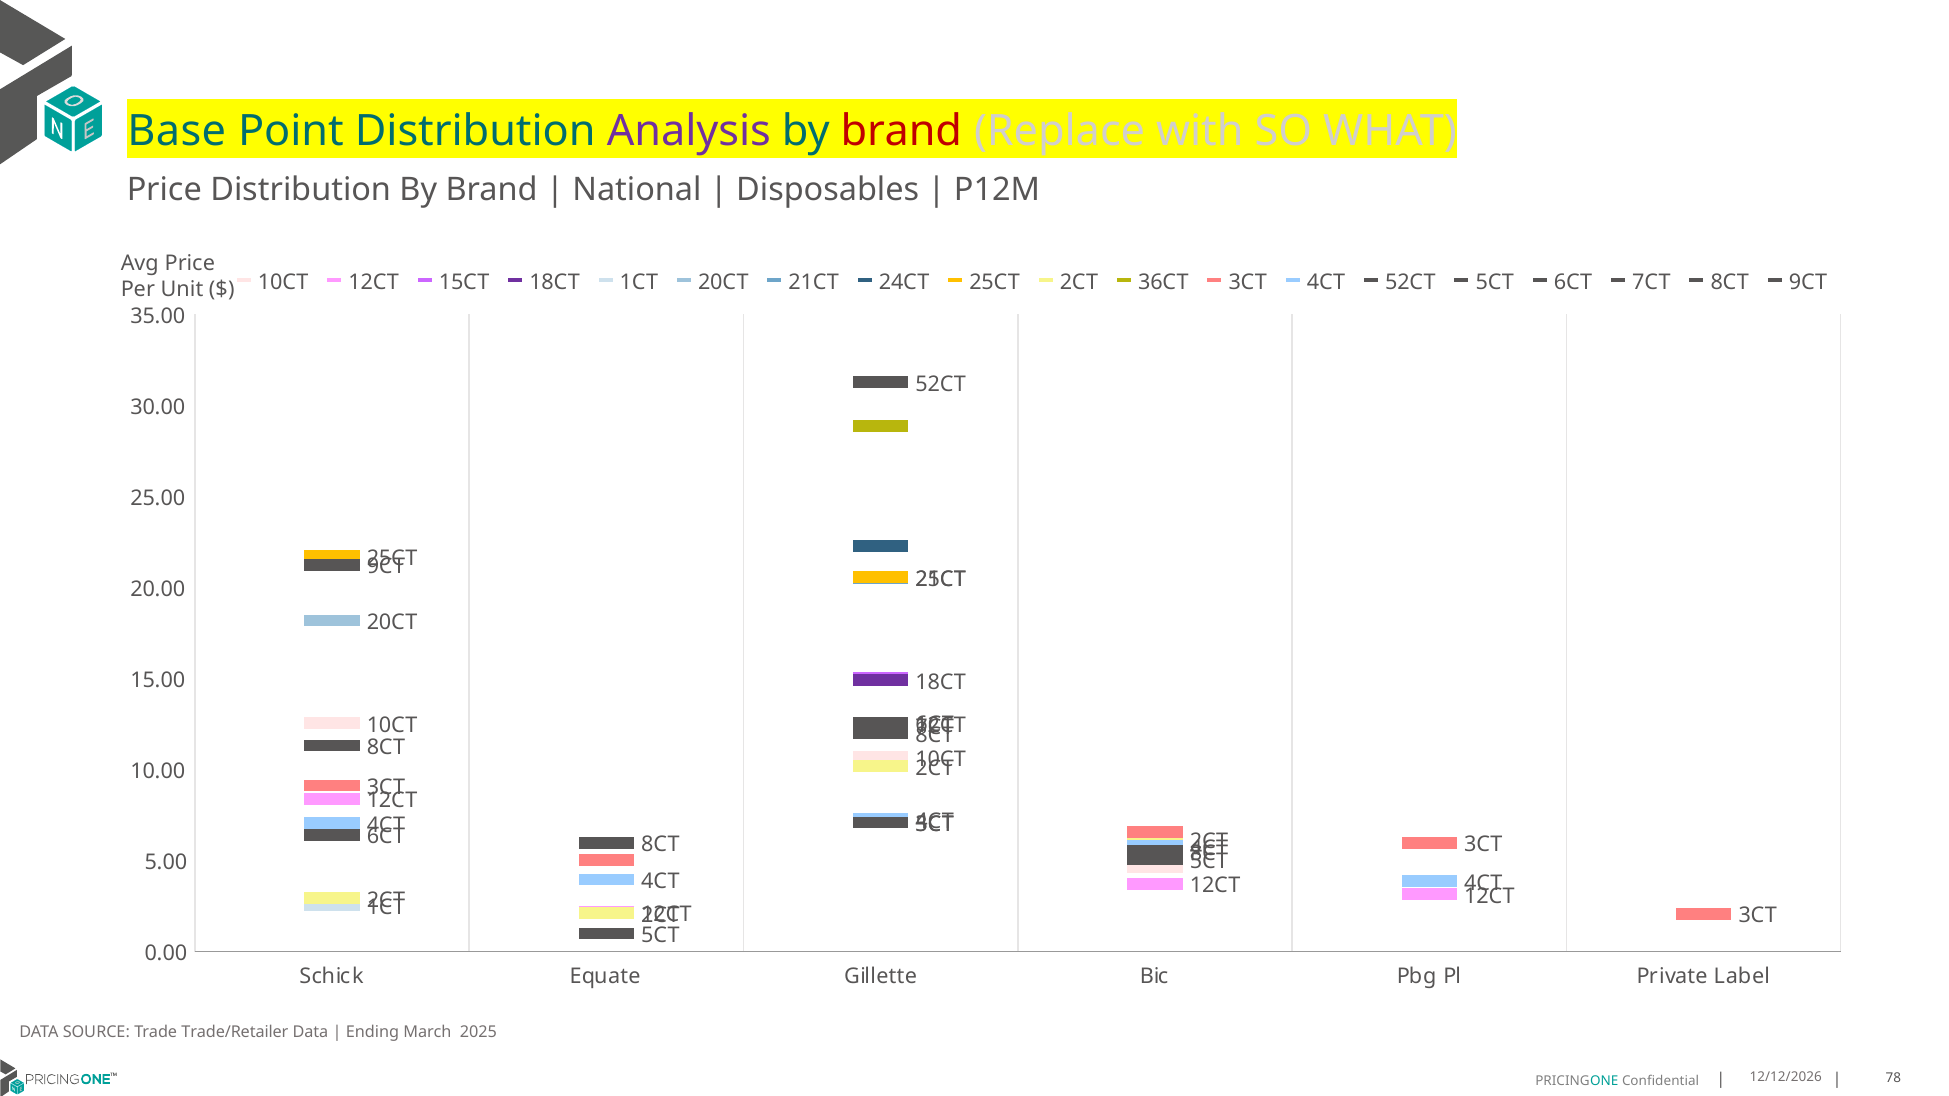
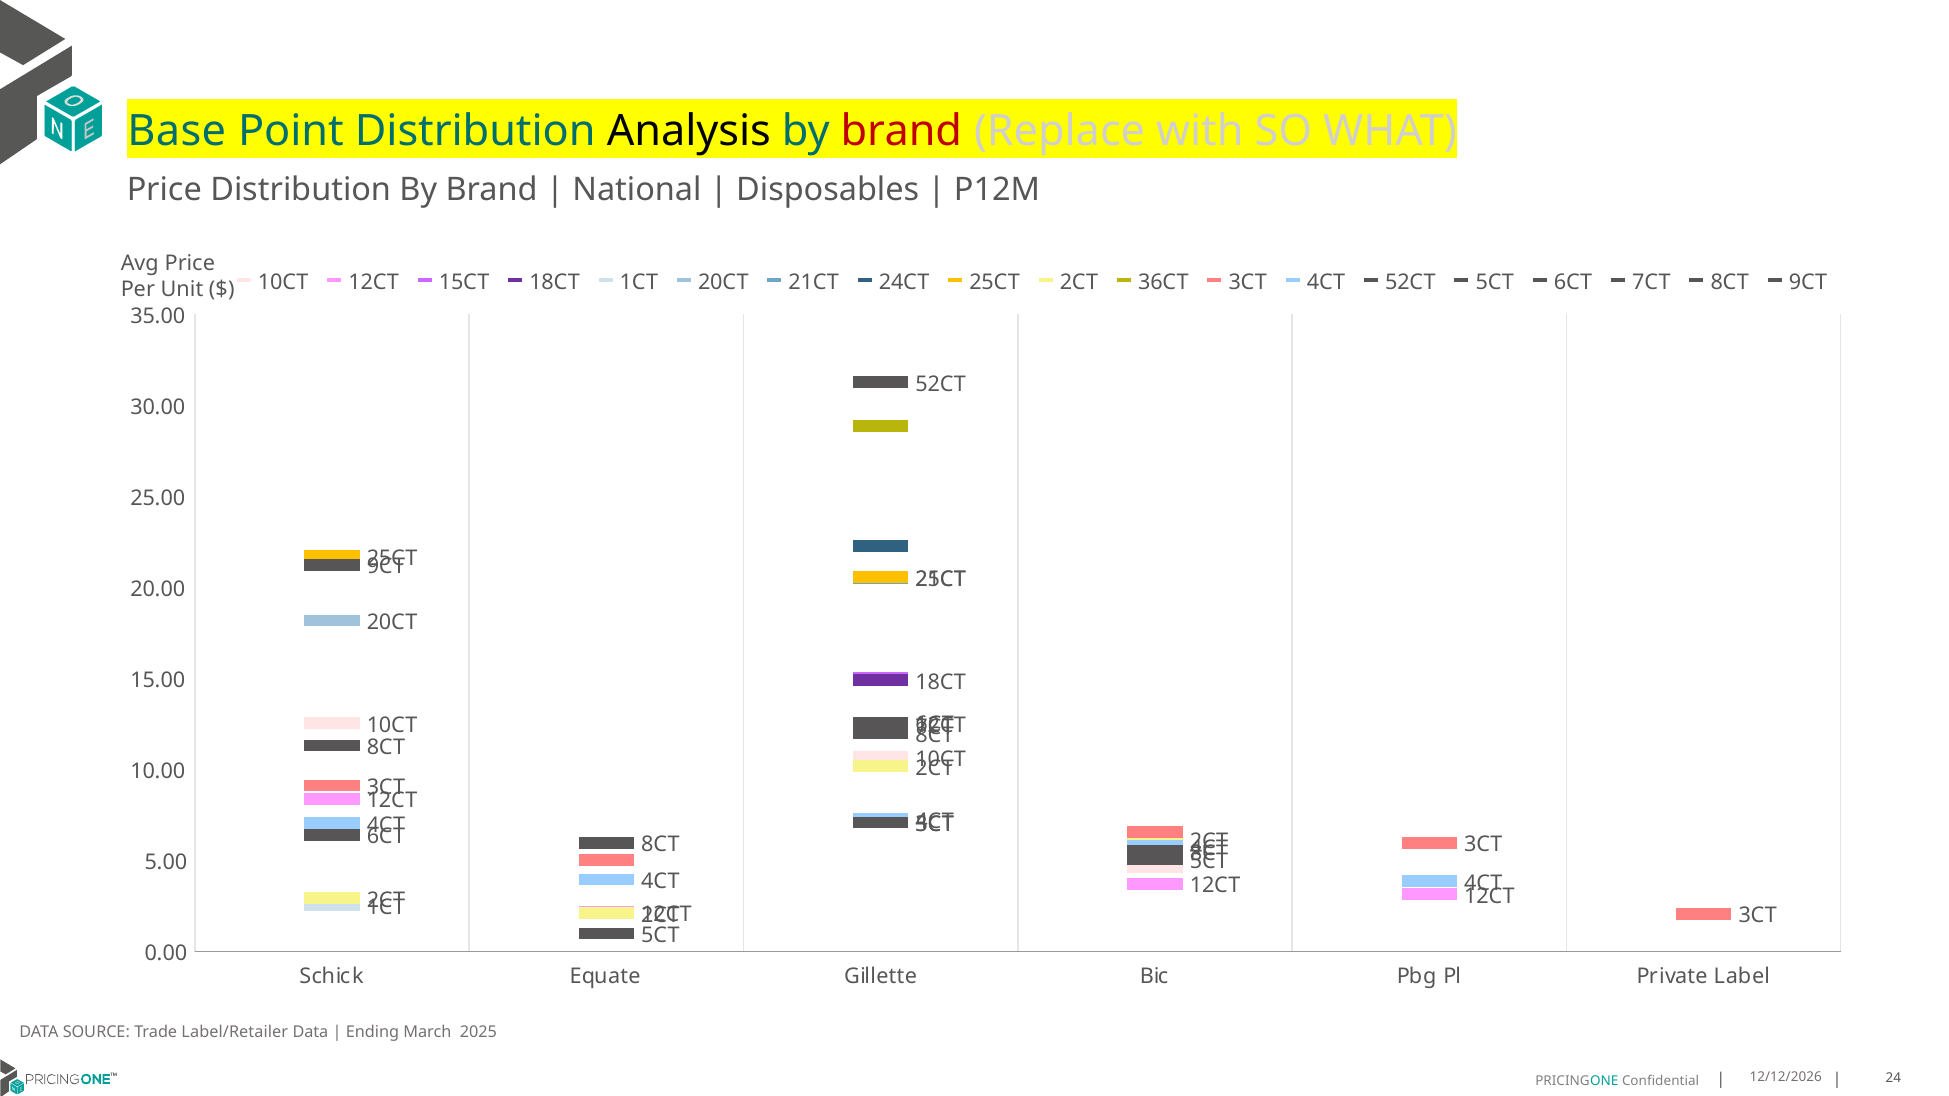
Analysis colour: purple -> black (689, 131)
Trade/Retailer: Trade/Retailer -> Label/Retailer (235, 1033)
78: 78 -> 24 (1893, 1078)
